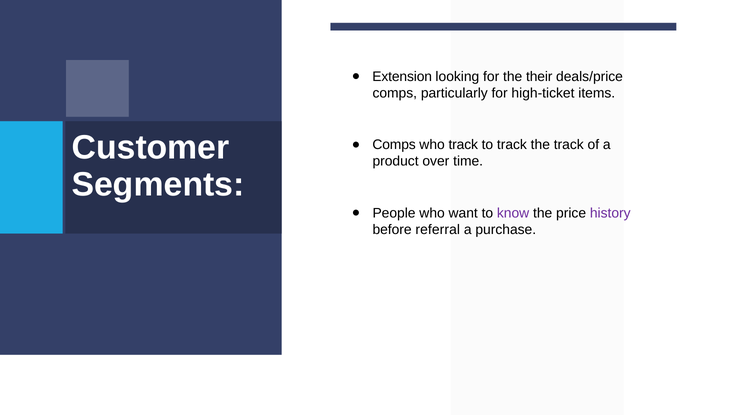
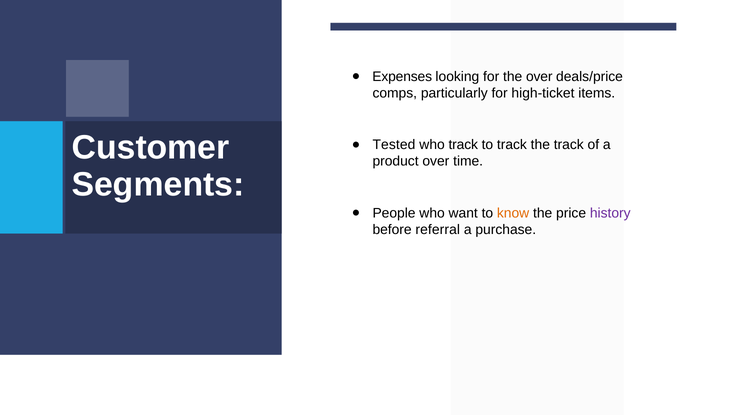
Extension: Extension -> Expenses (402, 77)
the their: their -> over (539, 77)
Comps: Comps -> Tested (394, 145)
know colour: purple -> orange (513, 213)
